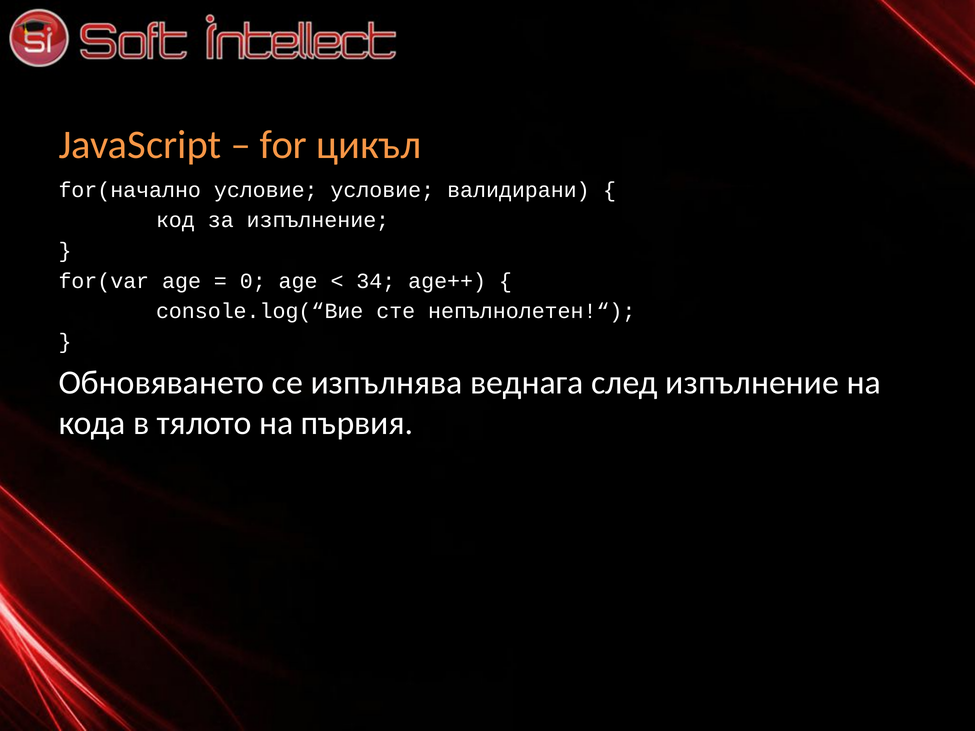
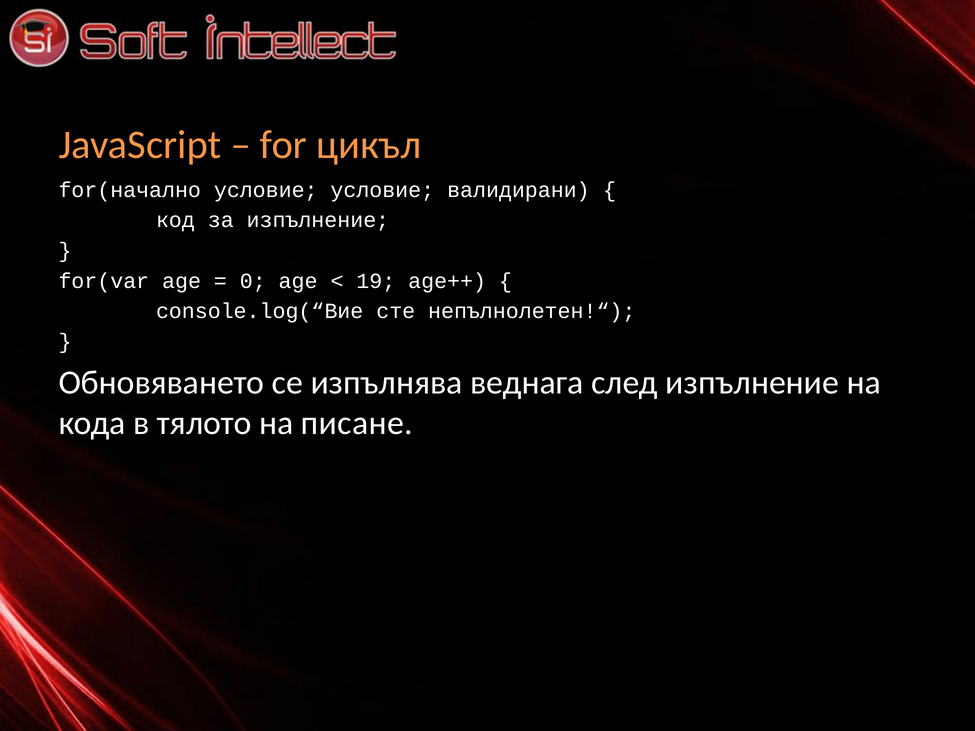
34: 34 -> 19 (376, 281)
първия: първия -> писане (357, 423)
